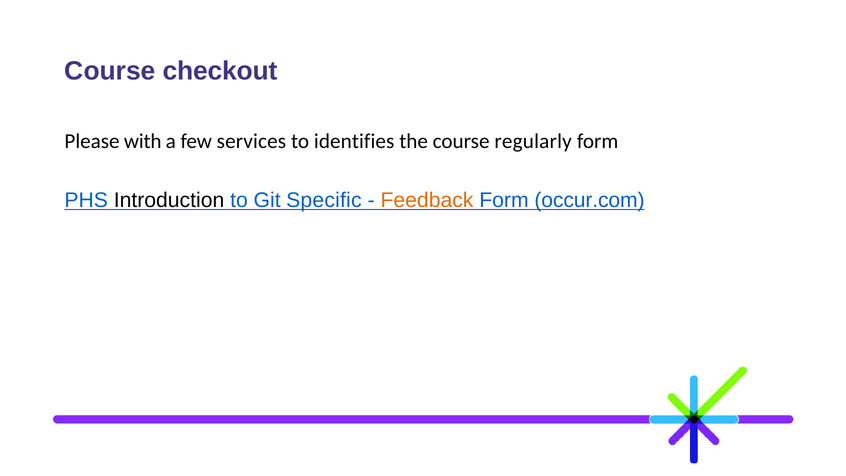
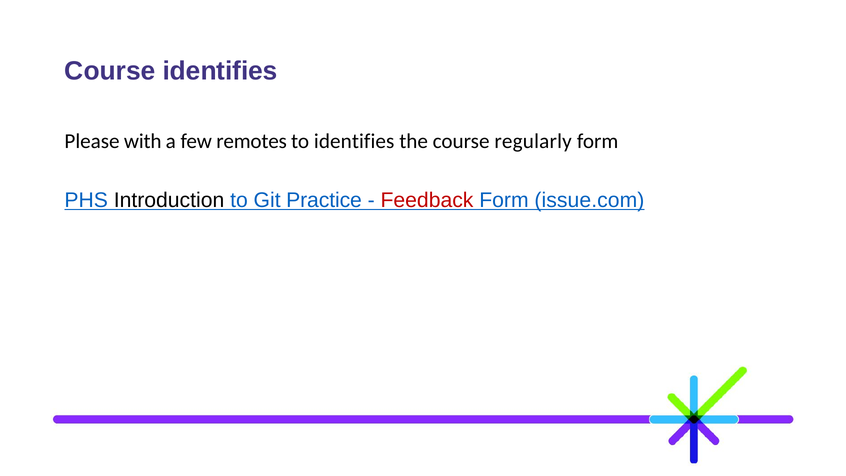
Course checkout: checkout -> identifies (220, 71)
services: services -> remotes (252, 141)
Specific: Specific -> Practice (324, 200)
Feedback colour: orange -> red (427, 200)
occur.com: occur.com -> issue.com (589, 200)
